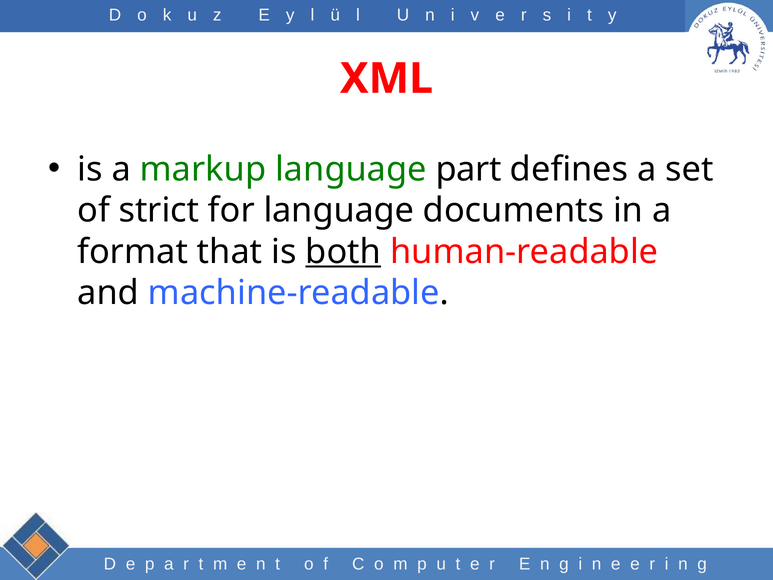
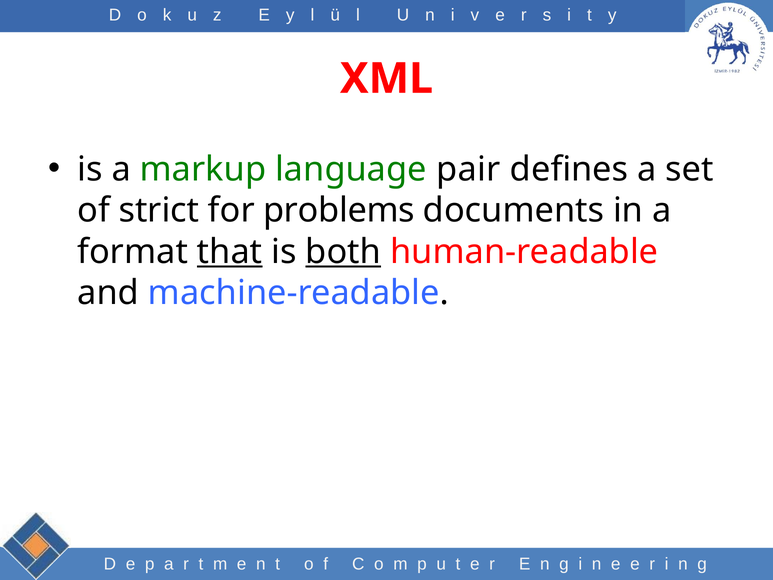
part: part -> pair (468, 169)
for language: language -> problems (339, 210)
that underline: none -> present (230, 252)
